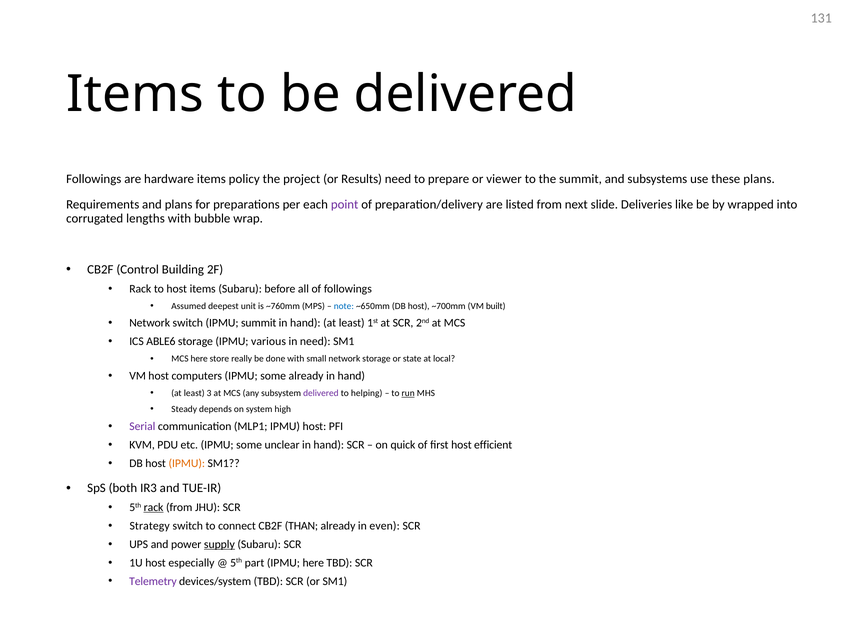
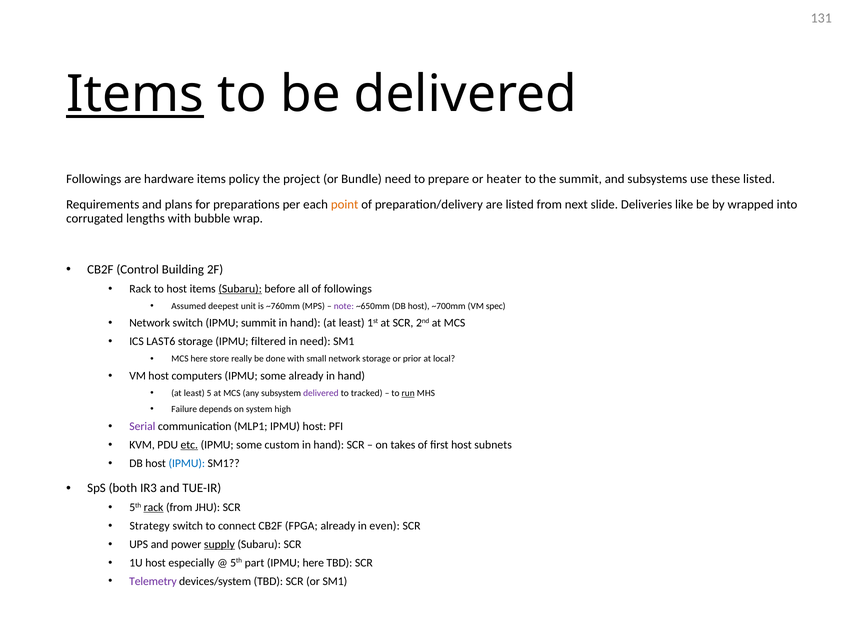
Items underline: none -> present (135, 94)
Results: Results -> Bundle (362, 179)
viewer: viewer -> heater (504, 179)
these plans: plans -> listed (759, 179)
point colour: purple -> orange (345, 205)
Subaru underline: none -> present (240, 289)
note colour: blue -> purple (344, 306)
built: built -> spec (496, 306)
ABLE6: ABLE6 -> LAST6 (161, 341)
various: various -> filtered (269, 341)
state: state -> prior (412, 359)
3: 3 -> 5 (209, 393)
helping: helping -> tracked (367, 393)
Steady: Steady -> Failure (184, 409)
etc underline: none -> present (189, 445)
unclear: unclear -> custom (282, 445)
quick: quick -> takes (403, 445)
efficient: efficient -> subnets (493, 445)
IPMU colour: orange -> blue (187, 463)
THAN: THAN -> FPGA (301, 526)
